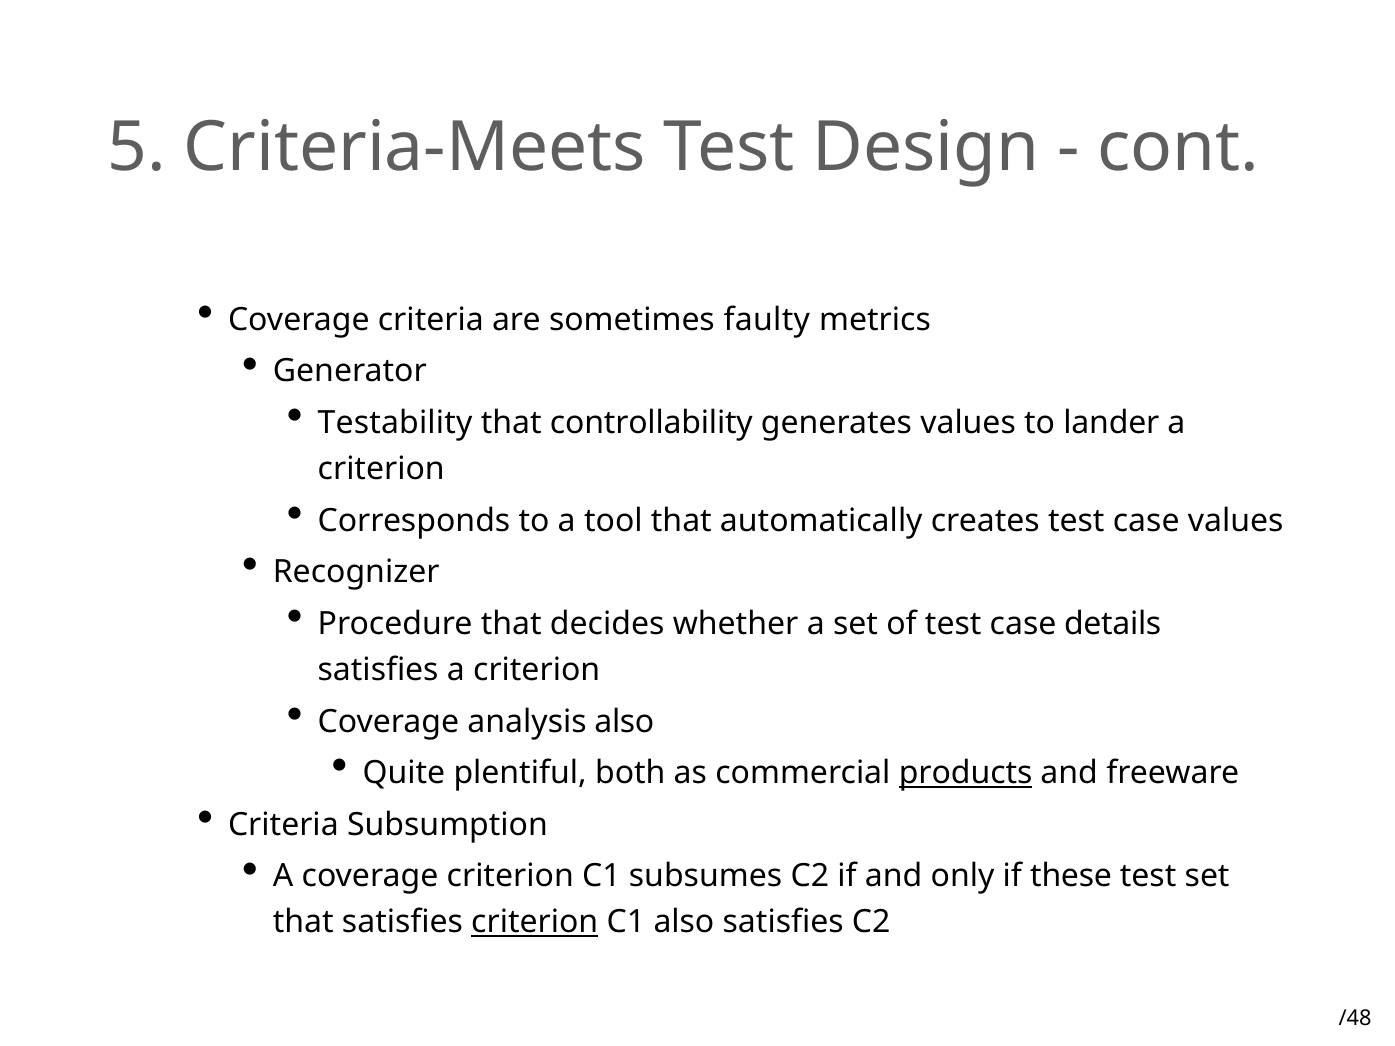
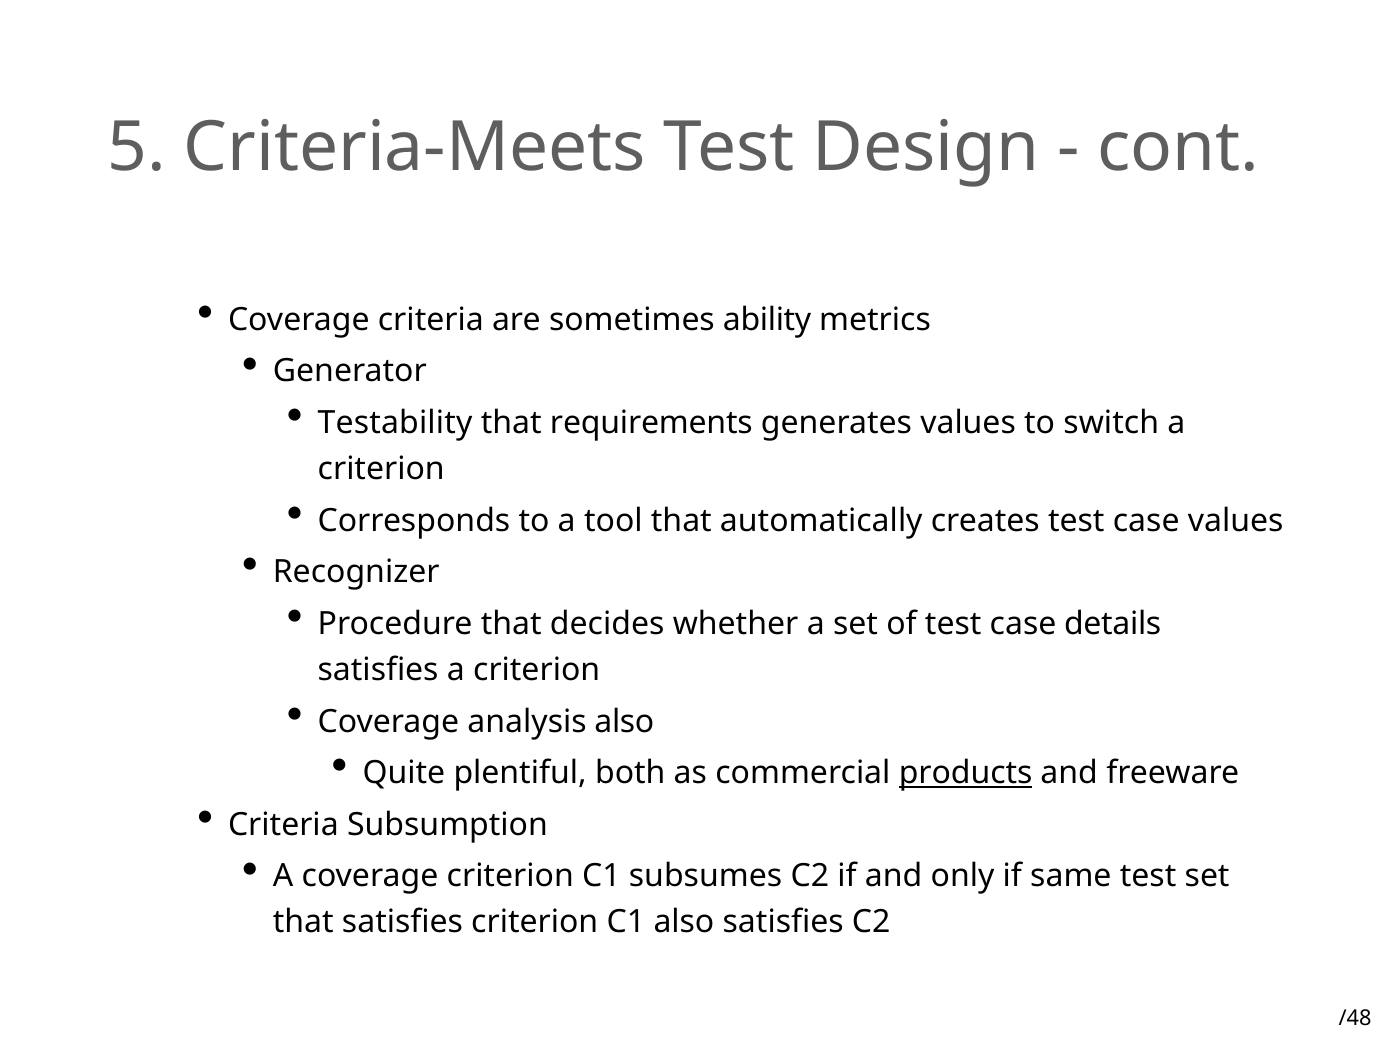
faulty: faulty -> ability (767, 320)
controllability: controllability -> requirements (651, 423)
lander: lander -> switch (1111, 423)
these: these -> same (1071, 876)
criterion underline: present -> none (535, 923)
